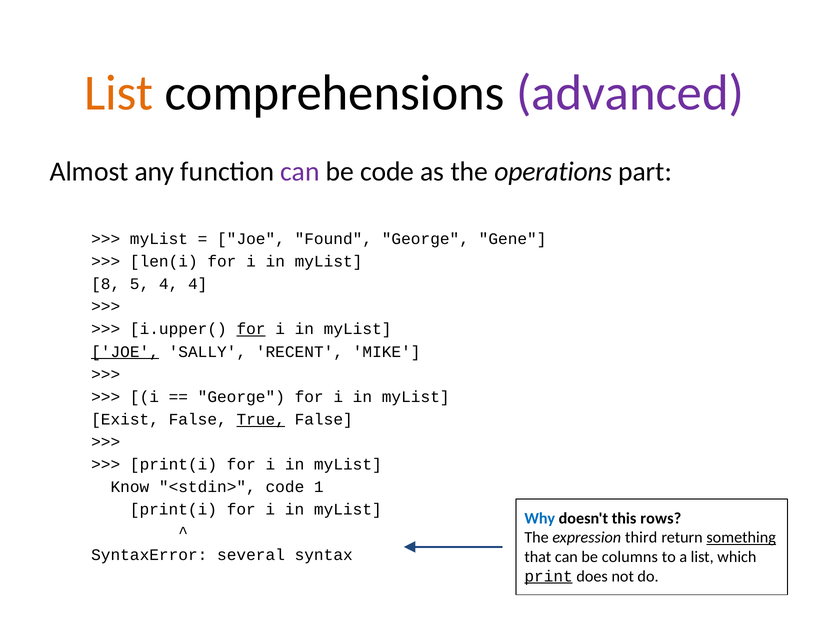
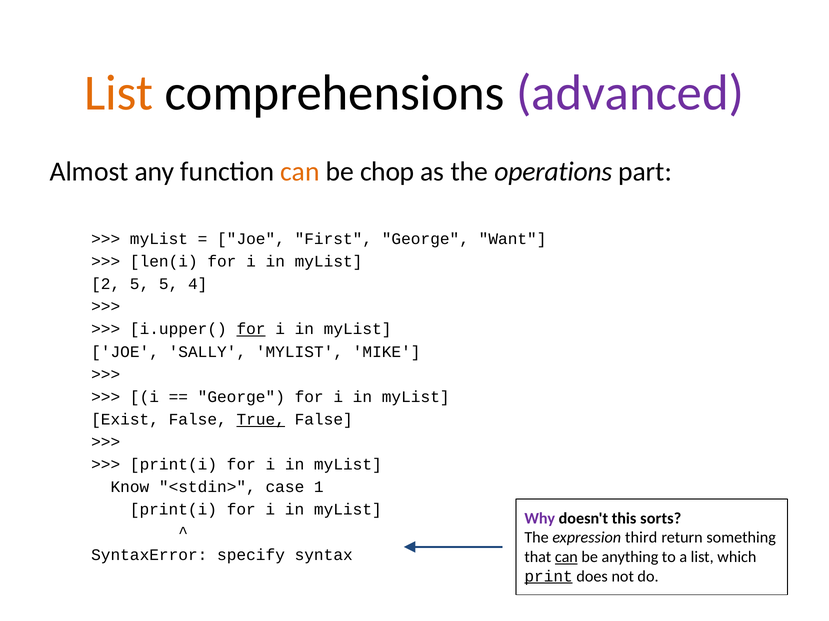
can colour: purple -> orange (300, 172)
be code: code -> chop (387, 172)
Found: Found -> First (333, 239)
Gene: Gene -> Want (513, 239)
8: 8 -> 2 (106, 284)
5 4: 4 -> 5 (169, 284)
JOE underline: present -> none (125, 352)
SALLY RECENT: RECENT -> MYLIST (299, 352)
<stdin> code: code -> case (285, 488)
Why colour: blue -> purple (540, 519)
rows: rows -> sorts (661, 519)
something underline: present -> none (741, 538)
several: several -> specify (251, 555)
can underline: none -> present (566, 558)
columns: columns -> anything (630, 558)
